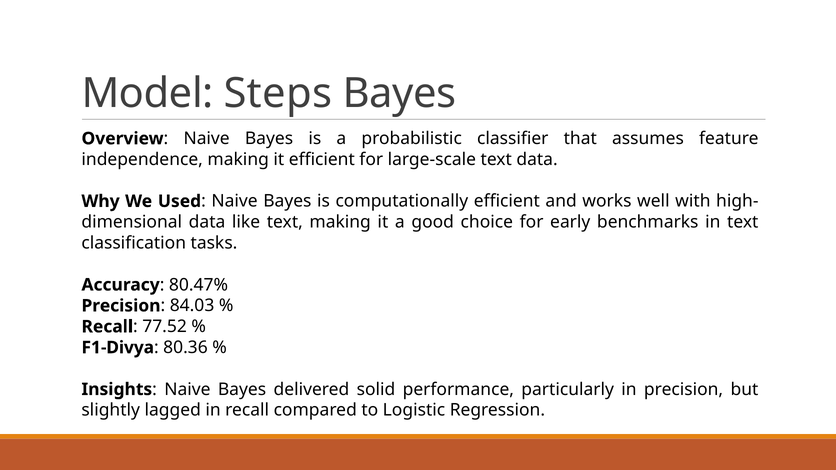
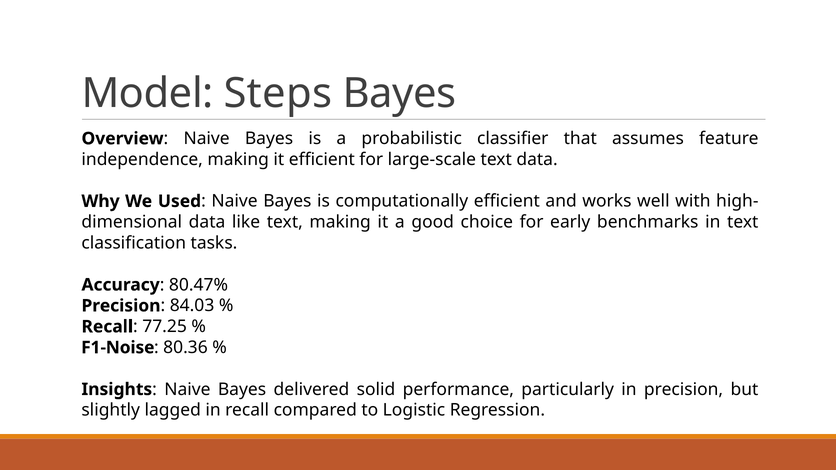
77.52: 77.52 -> 77.25 (165, 327)
F1-Divya: F1-Divya -> F1-Noise (118, 348)
